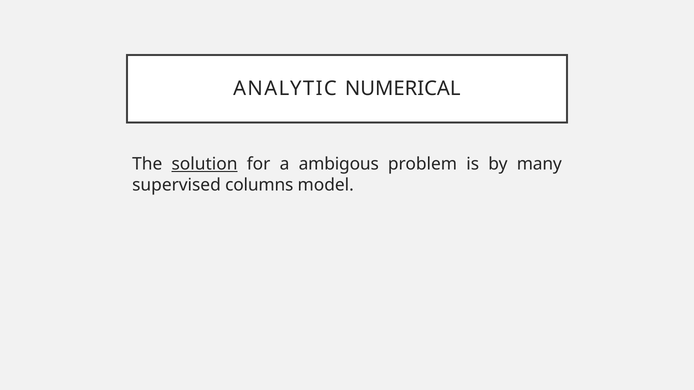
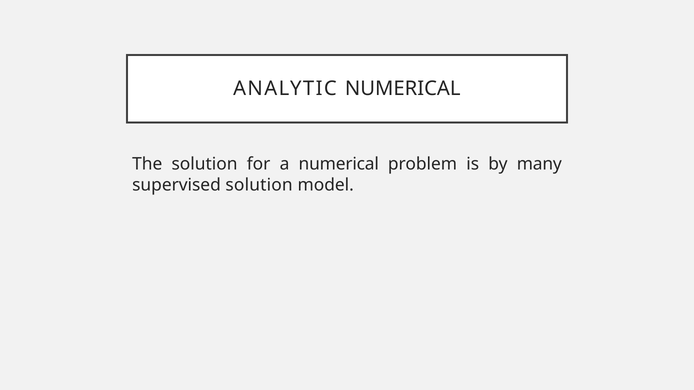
solution underline: present -> none (205, 164)
a ambigous: ambigous -> numerical (339, 164)
supervised columns: columns -> solution (259, 185)
